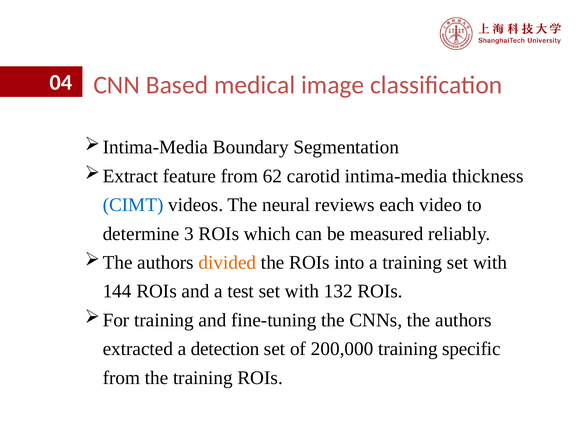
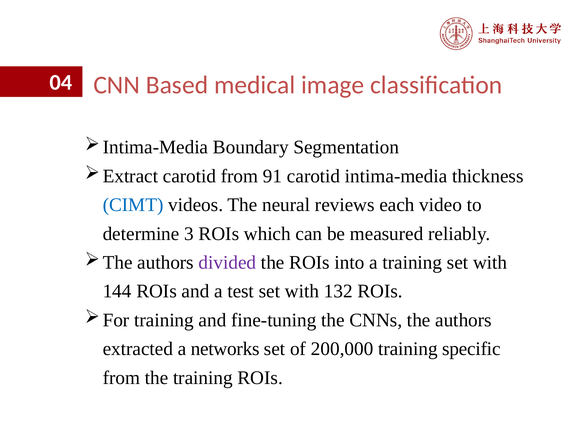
feature: feature -> carotid (189, 176)
62: 62 -> 91 (273, 176)
divided colour: orange -> purple (227, 262)
detection: detection -> networks (225, 349)
